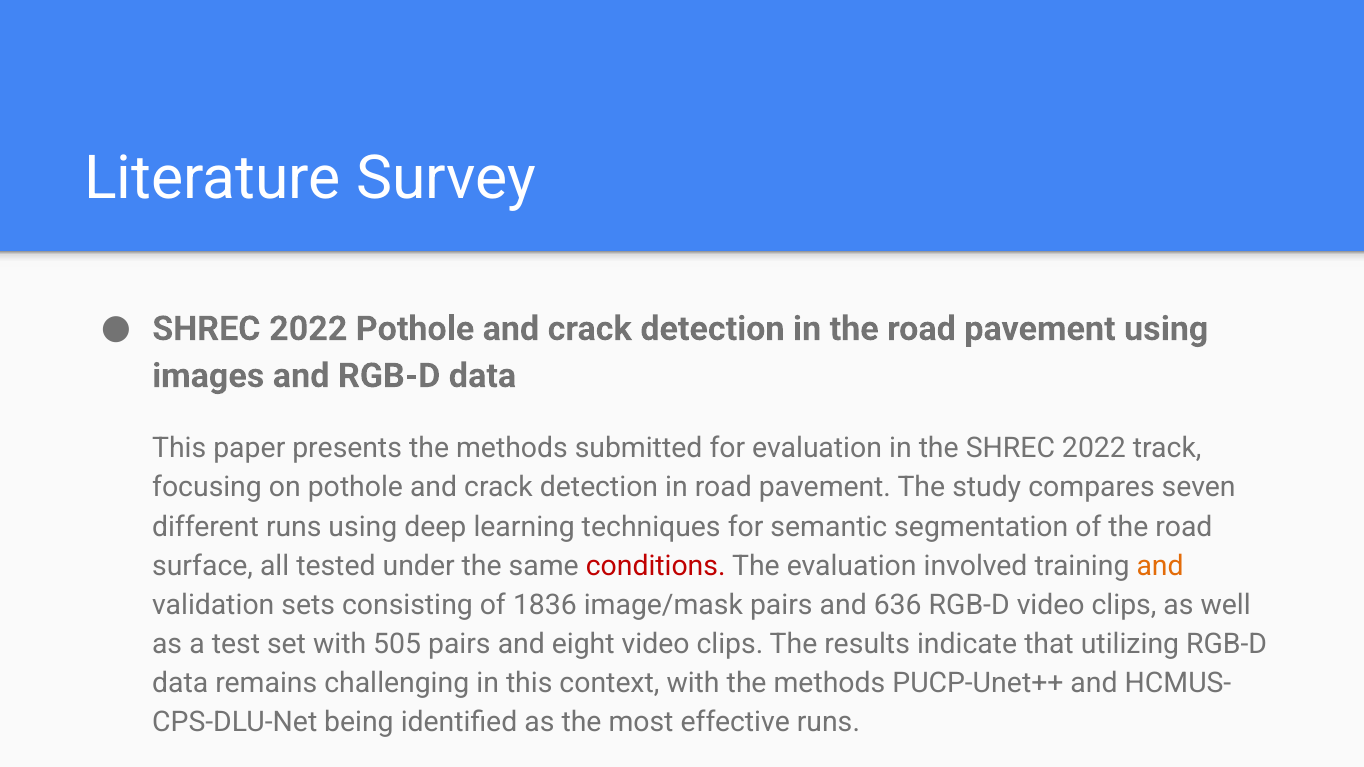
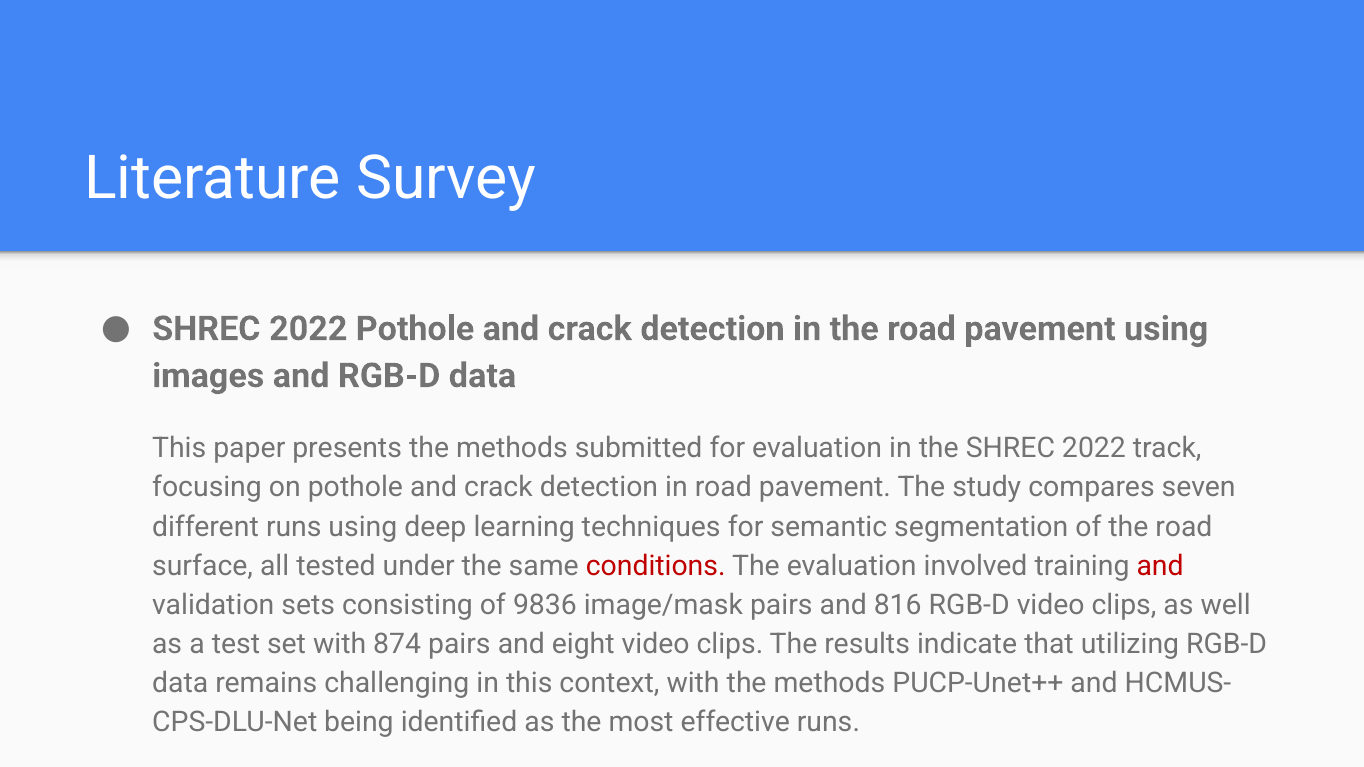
and colour: orange -> red (1160, 566)
1836: 1836 -> 9836 (545, 605)
636: 636 -> 816 (898, 605)
505: 505 -> 874 (397, 644)
